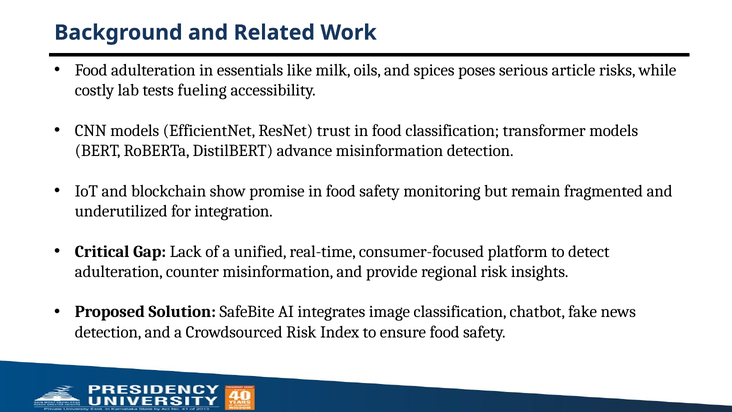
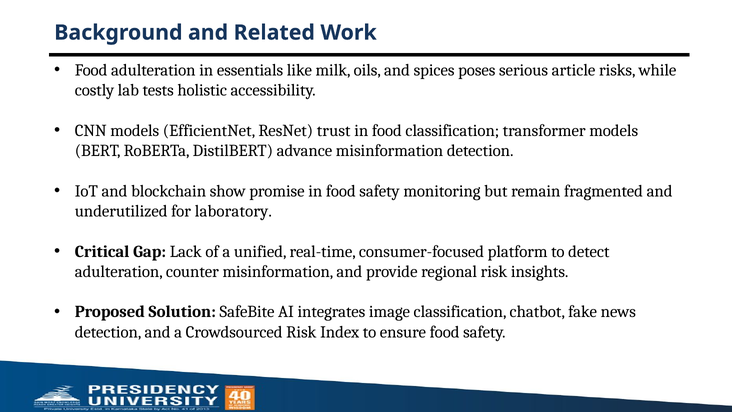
fueling: fueling -> holistic (202, 90)
integration: integration -> laboratory (233, 211)
